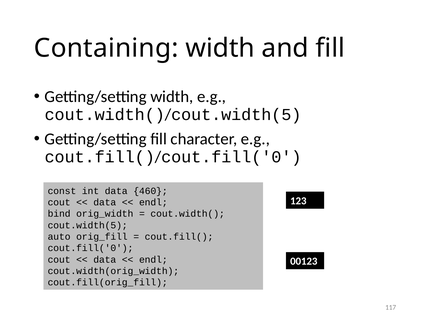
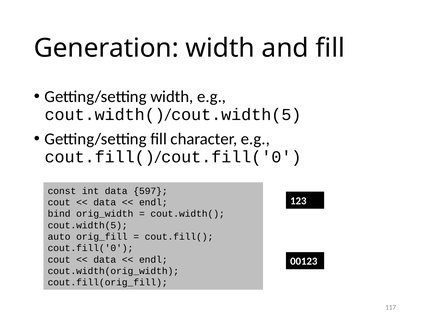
Containing: Containing -> Generation (106, 48)
460: 460 -> 597 (151, 191)
